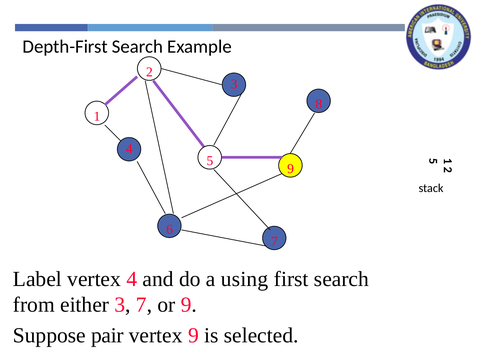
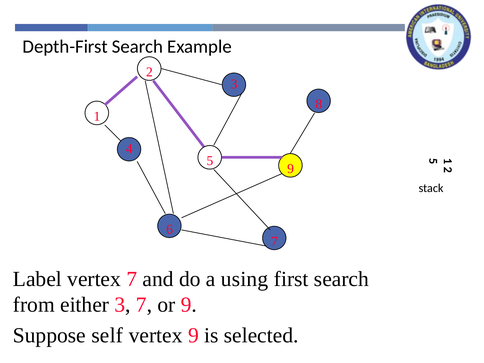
vertex 4: 4 -> 7 (132, 279)
pair: pair -> self (107, 335)
